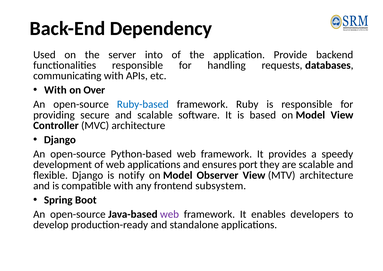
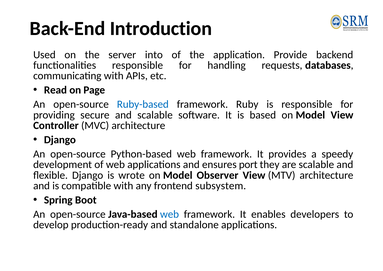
Dependency: Dependency -> Introduction (161, 28)
With: With -> Read (55, 90)
Over: Over -> Page (94, 90)
notify: notify -> wrote (132, 175)
web colour: purple -> blue (169, 214)
